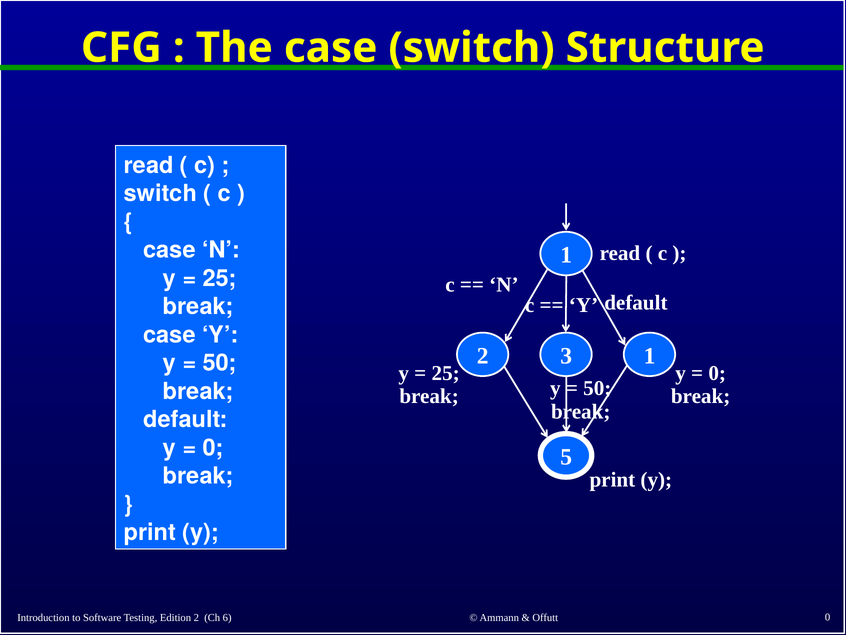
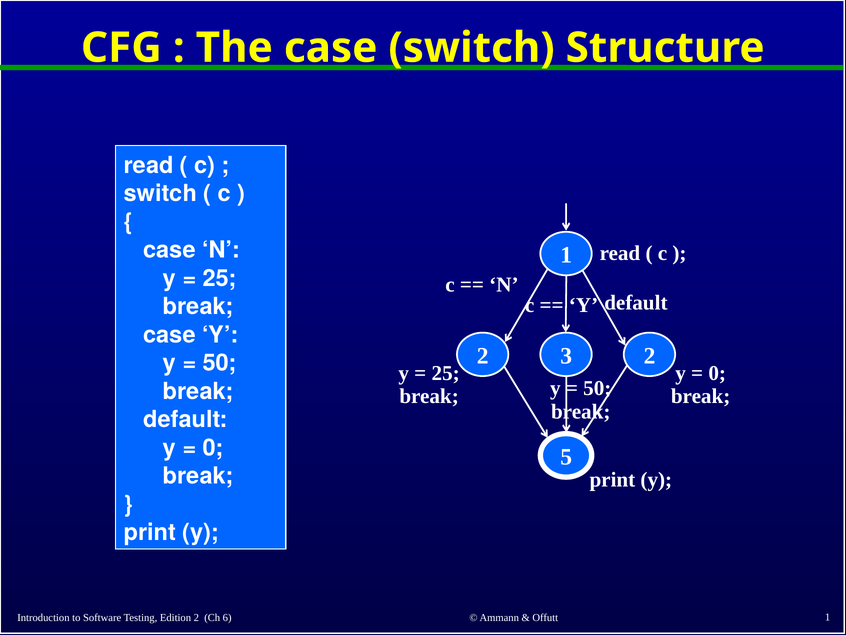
2 1: 1 -> 2 (650, 356)
Offutt 0: 0 -> 1 (828, 617)
